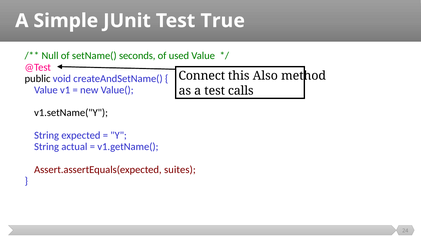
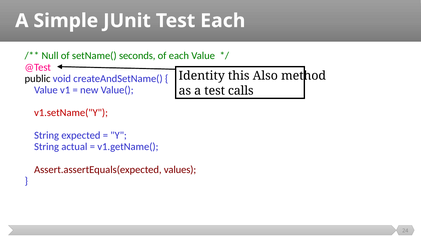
Test True: True -> Each (223, 21)
of used: used -> each (179, 56)
Connect: Connect -> Identity (202, 76)
v1.setName("Y colour: black -> red (71, 113)
suites: suites -> values (180, 169)
